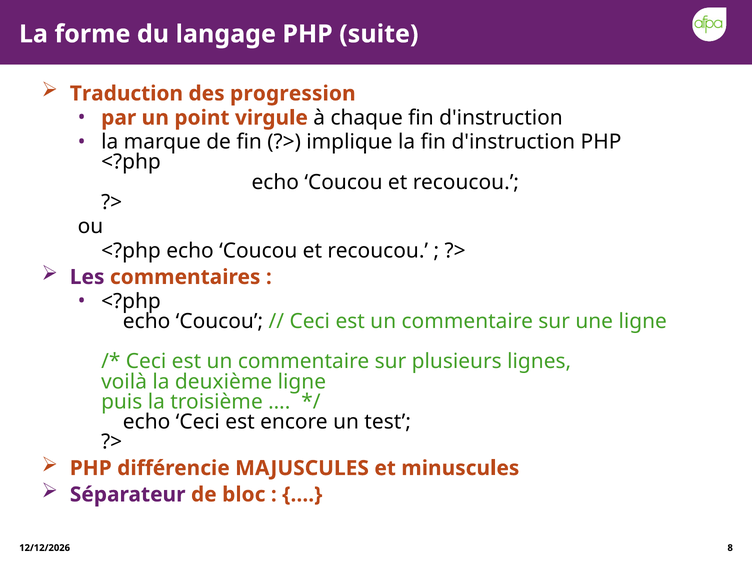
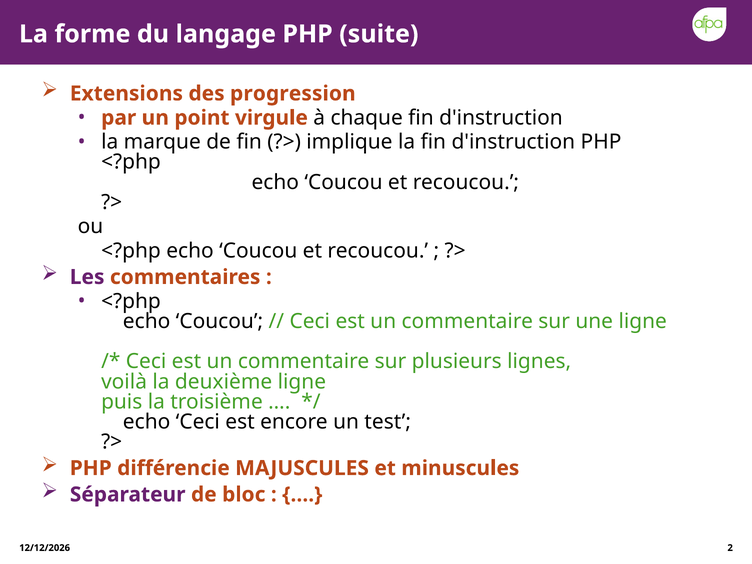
Traduction: Traduction -> Extensions (126, 94)
8: 8 -> 2 (730, 548)
